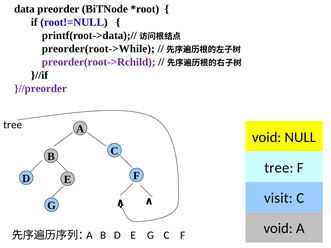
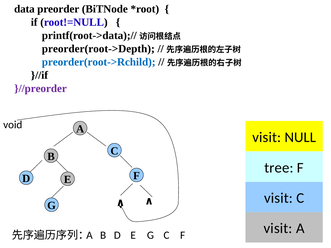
preorder(root->While: preorder(root->While -> preorder(root->Depth (98, 49)
preorder(root->Rchild colour: purple -> blue (99, 62)
tree: tree -> void (13, 125)
void: void -> visit (267, 137)
void: void -> visit (278, 229)
